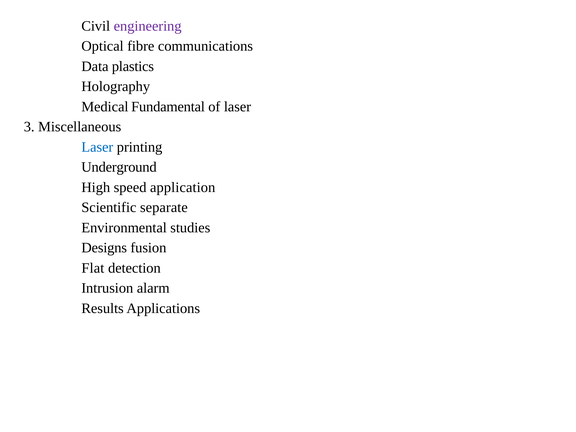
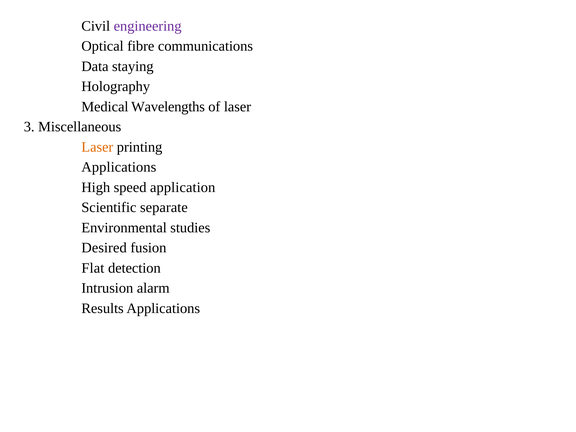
plastics: plastics -> staying (133, 66)
Fundamental: Fundamental -> Wavelengths (168, 107)
Laser colour: blue -> orange (97, 147)
Underground: Underground -> Applications (119, 167)
Designs: Designs -> Desired (104, 248)
